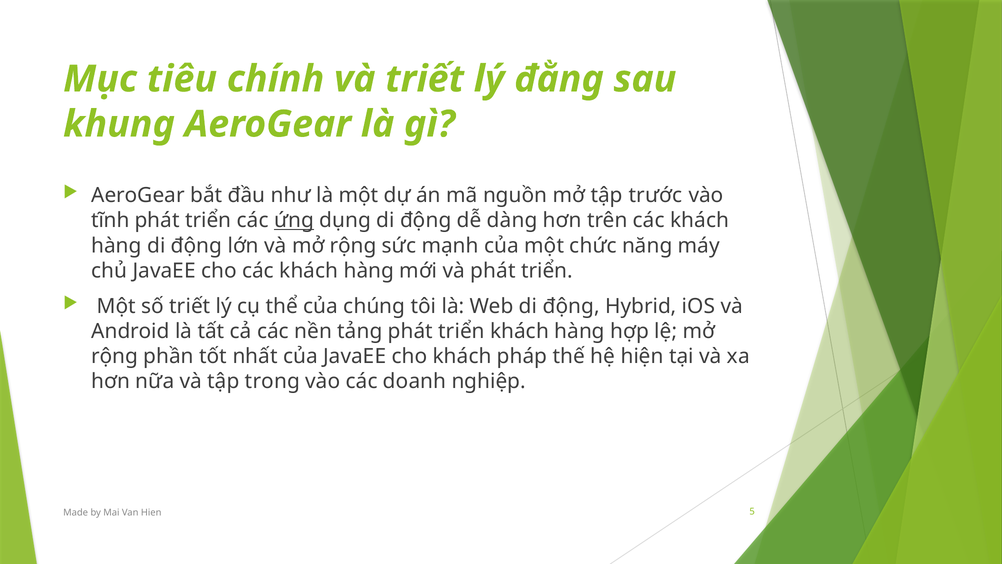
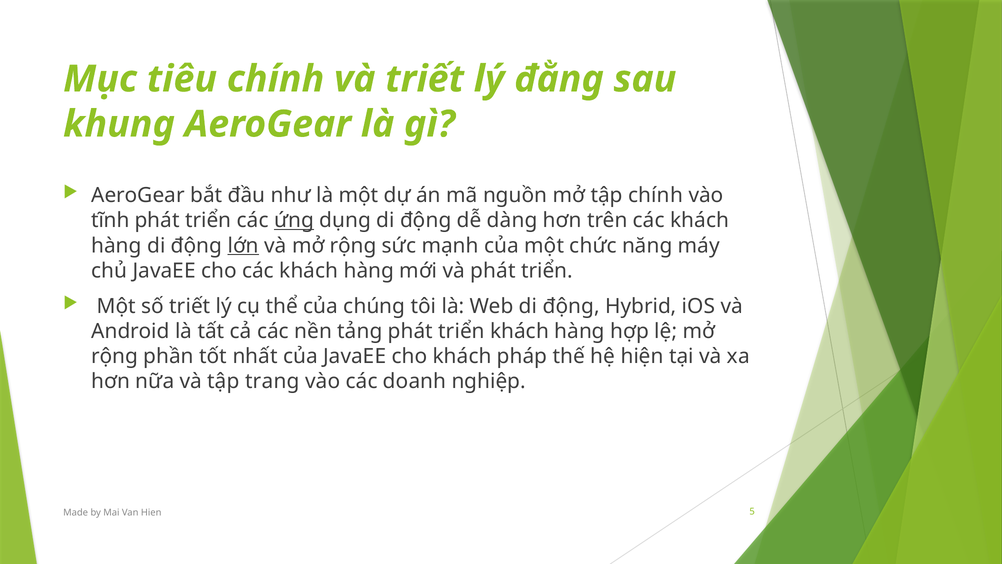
tập trước: trước -> chính (656, 195)
lớn underline: none -> present (243, 245)
trong: trong -> trang (272, 381)
